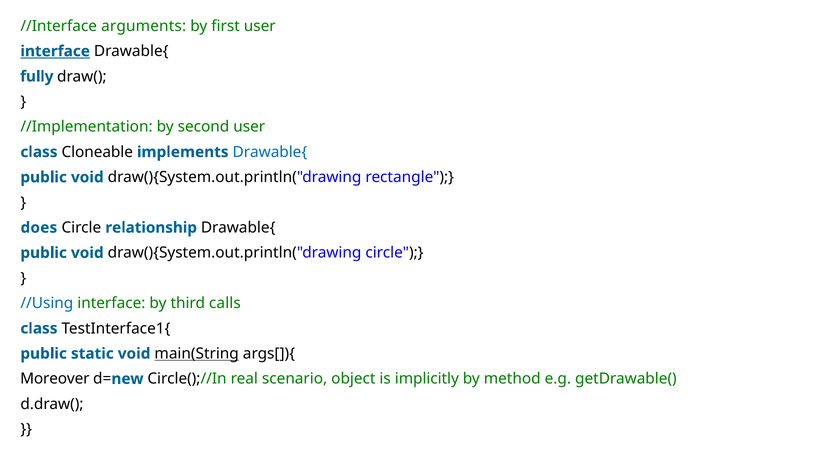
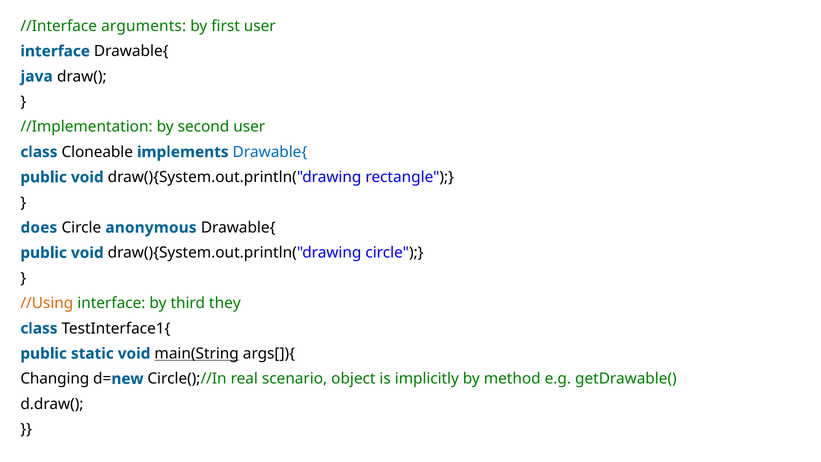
interface underline: present -> none (55, 51)
fully: fully -> java (37, 76)
relationship: relationship -> anonymous (151, 228)
//Using colour: blue -> orange (47, 303)
calls: calls -> they (225, 303)
Moreover: Moreover -> Changing (55, 379)
